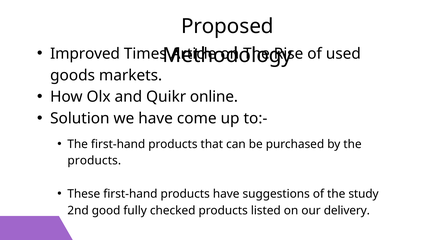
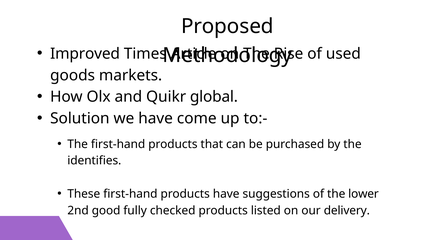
online: online -> global (214, 97)
products: products -> identifies (94, 160)
study: study -> lower (363, 194)
